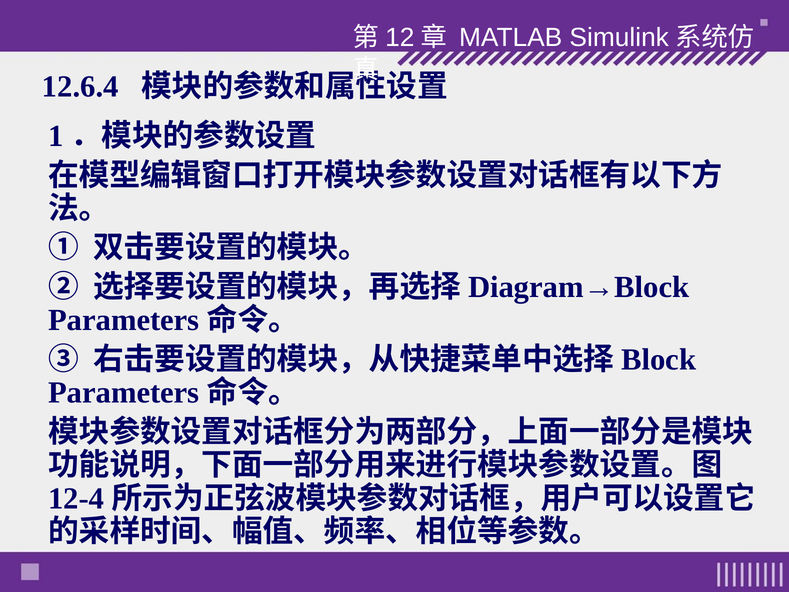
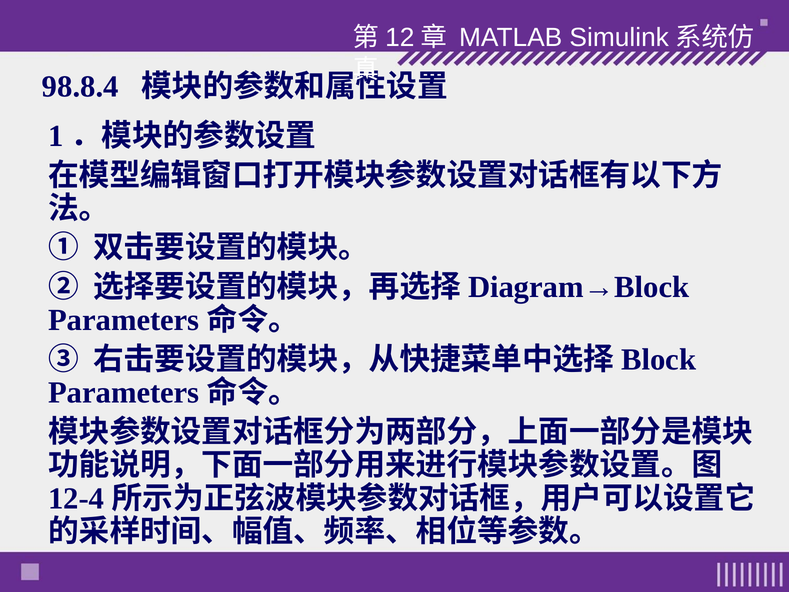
12.6.4: 12.6.4 -> 98.8.4 (80, 86)
